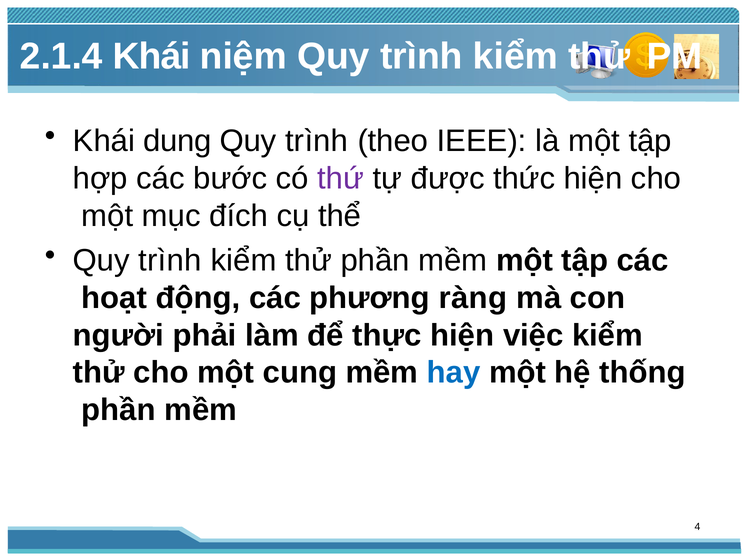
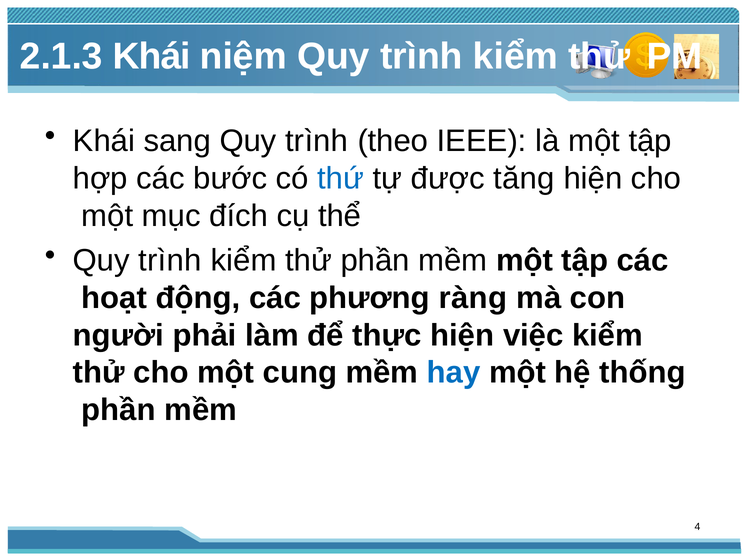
2.1.4: 2.1.4 -> 2.1.3 (61, 57)
dung: dung -> sang (177, 141)
thứ colour: purple -> blue (341, 179)
thức: thức -> tăng (524, 179)
